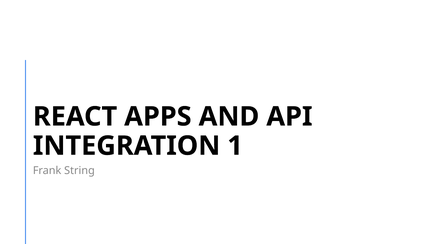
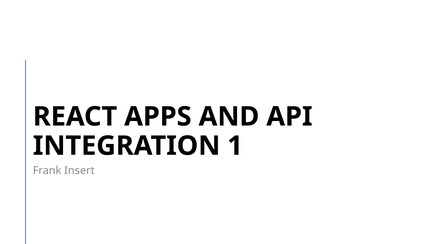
String: String -> Insert (79, 171)
